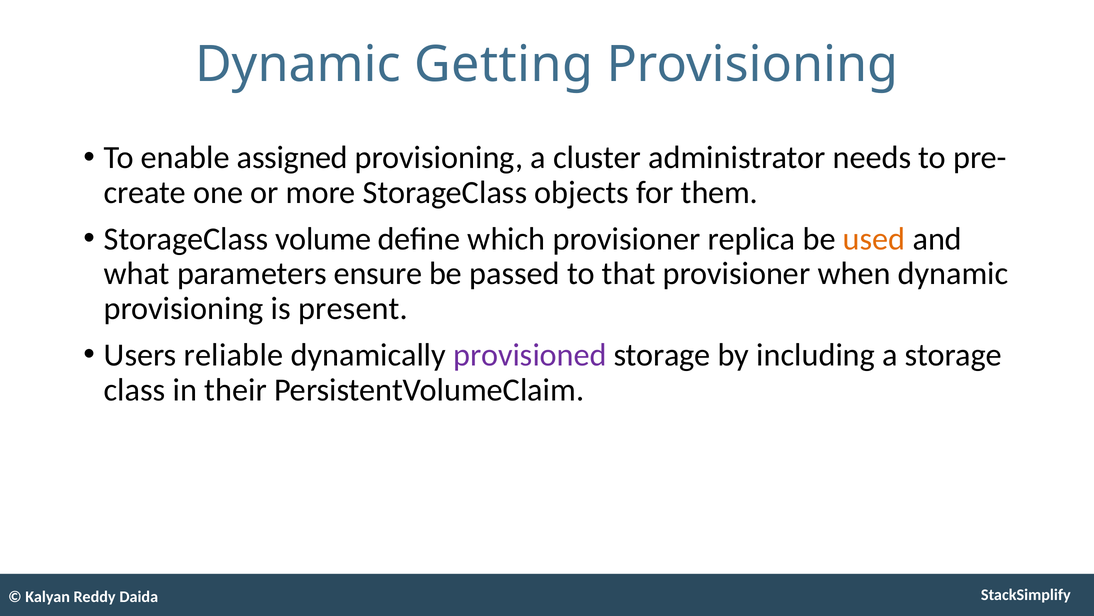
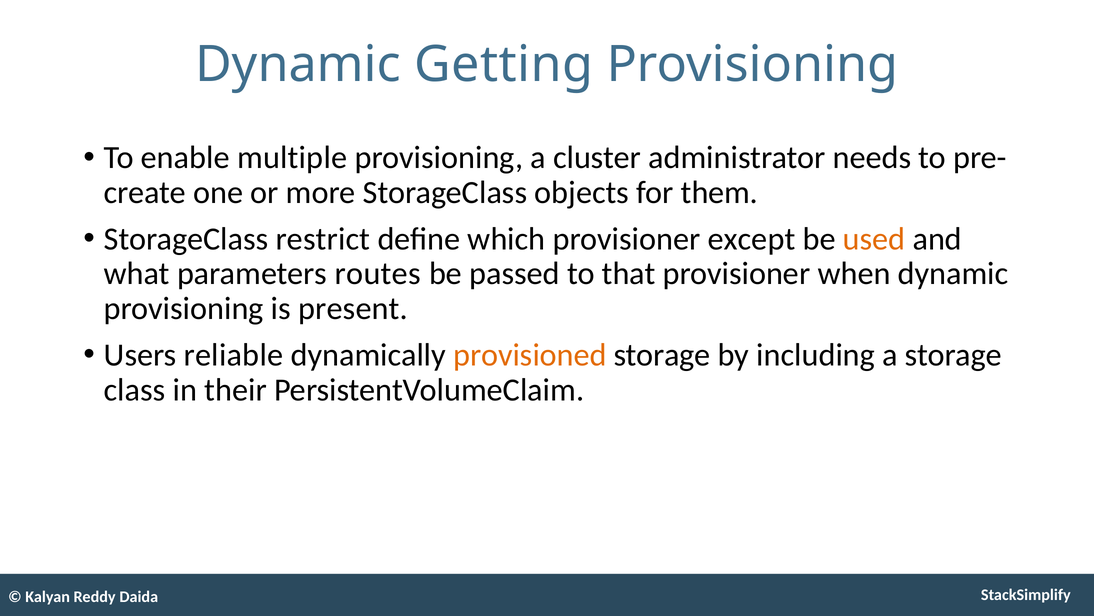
assigned: assigned -> multiple (292, 158)
volume: volume -> restrict (323, 239)
replica: replica -> except (751, 239)
ensure: ensure -> routes (378, 274)
provisioned colour: purple -> orange (530, 355)
